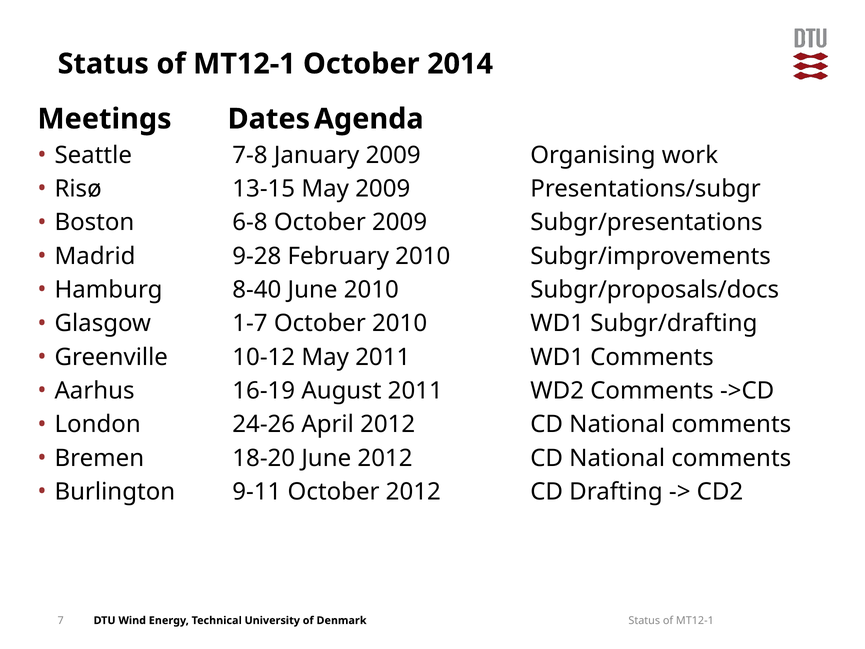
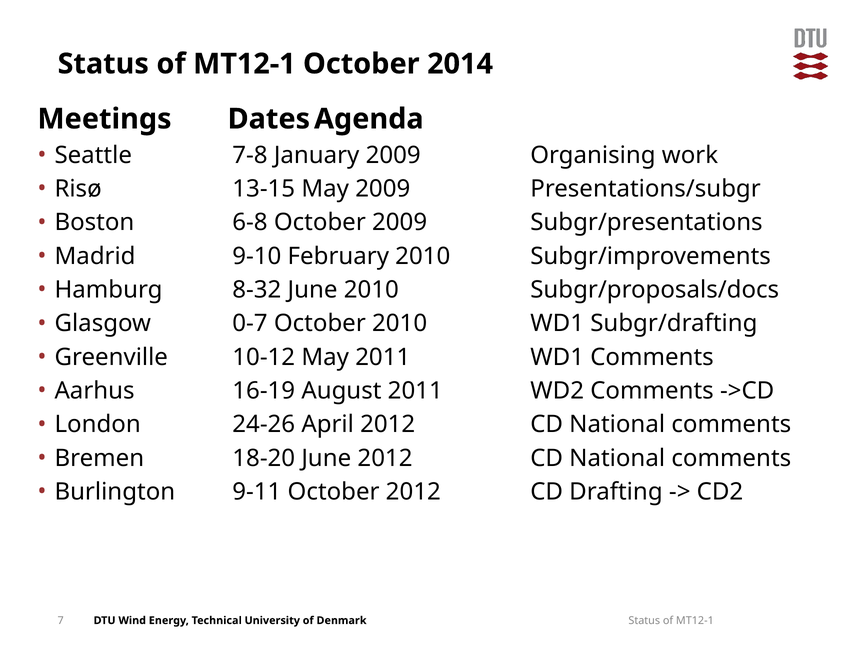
9-28: 9-28 -> 9-10 (257, 256)
8-40: 8-40 -> 8-32 (257, 290)
1-7: 1-7 -> 0-7 (250, 323)
